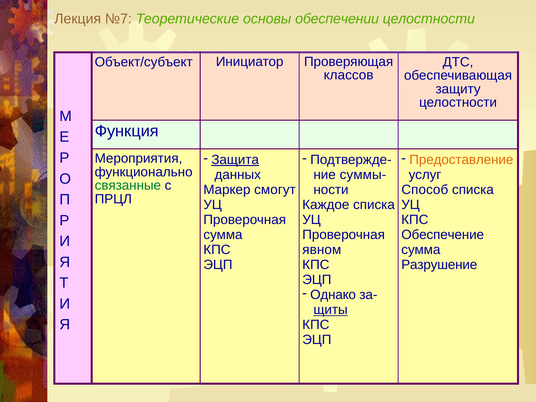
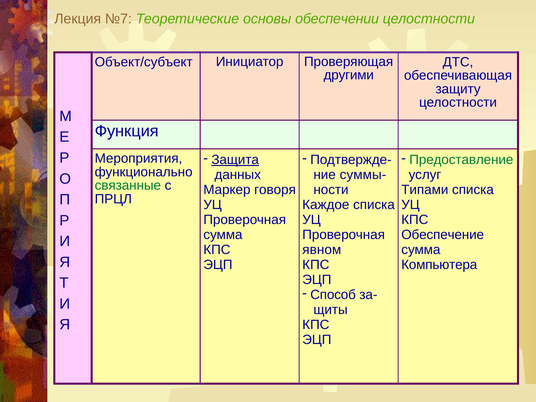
классов: классов -> другими (349, 75)
Предоставление colour: orange -> green (461, 160)
смогут: смогут -> говоря (275, 190)
Способ: Способ -> Типами (425, 190)
Разрушение: Разрушение -> Компьютера (439, 265)
Однако: Однако -> Способ (333, 295)
щиты underline: present -> none (331, 310)
